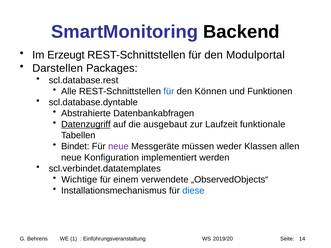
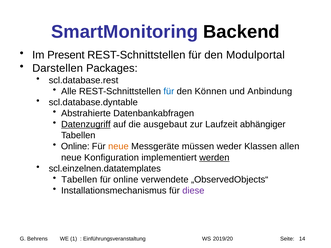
Erzeugt: Erzeugt -> Present (66, 55)
Funktionen: Funktionen -> Anbindung (270, 91)
funktionale: funktionale -> abhängiger (263, 125)
Bindet: Bindet -> Online (75, 147)
neue colour: purple -> orange (118, 147)
werden underline: none -> present (214, 158)
scl.verbindet.datatemplates: scl.verbindet.datatemplates -> scl.einzelnen.datatemplates (105, 169)
Wichtige: Wichtige -> Tabellen (79, 180)
für einem: einem -> online (126, 180)
diese colour: blue -> purple (193, 191)
